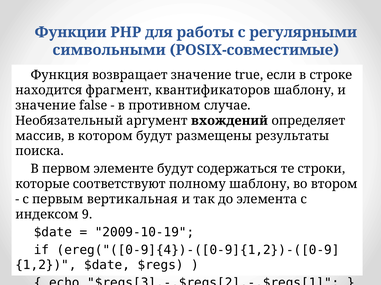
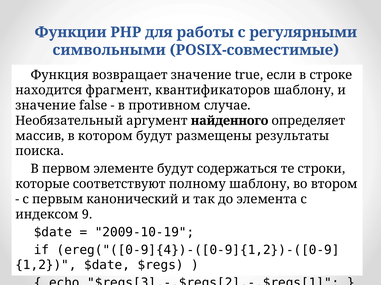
вхождений: вхождений -> найденного (230, 121)
вертикальная: вертикальная -> канонический (132, 200)
